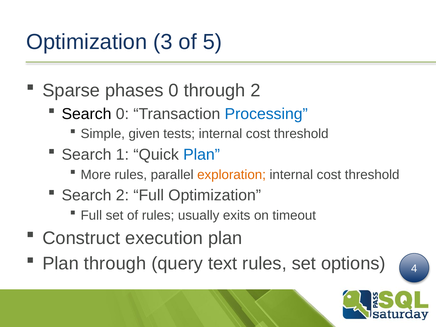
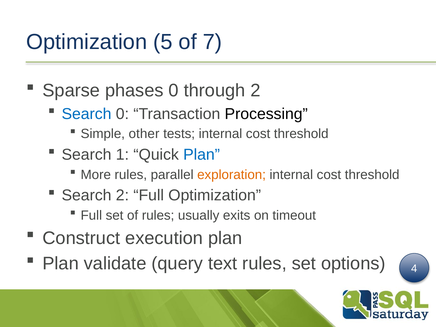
3: 3 -> 5 (163, 42)
5: 5 -> 7 (212, 42)
Search colour: black -> blue (87, 114)
Processing colour: blue -> black (266, 114)
given: given -> other (144, 134)
Plan through: through -> validate (115, 264)
